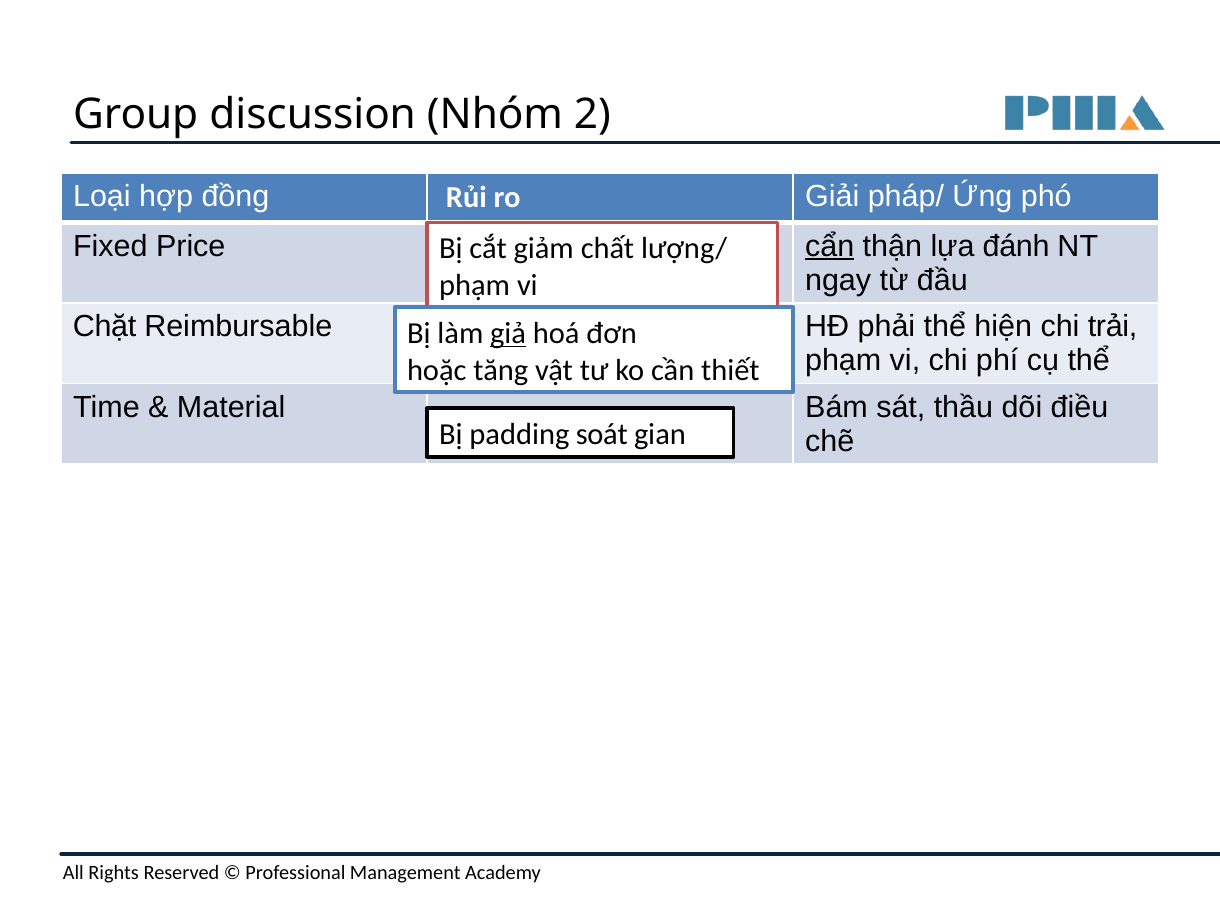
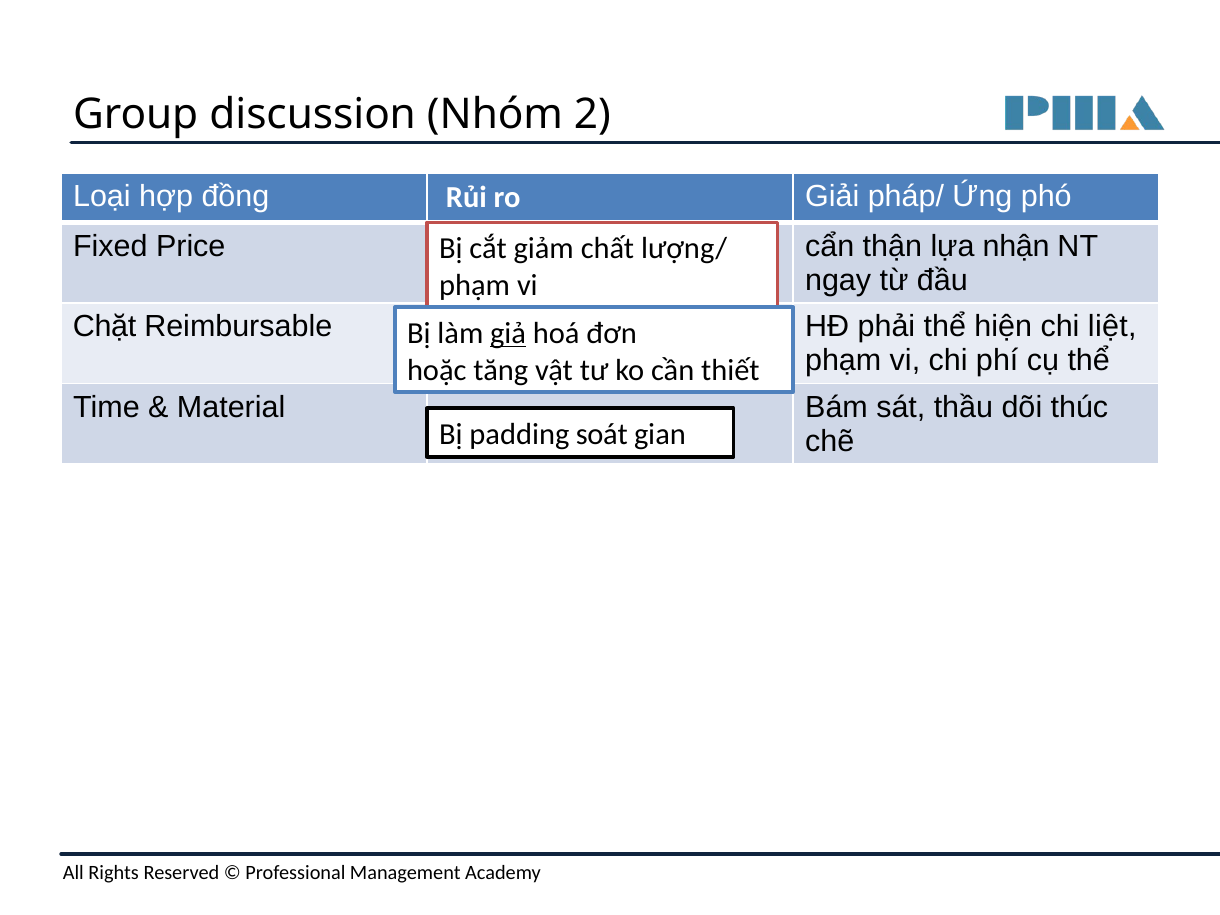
cẩn underline: present -> none (830, 246)
đánh: đánh -> nhận (1016, 246)
trải: trải -> liệt (1112, 327)
điều: điều -> thúc (1079, 407)
